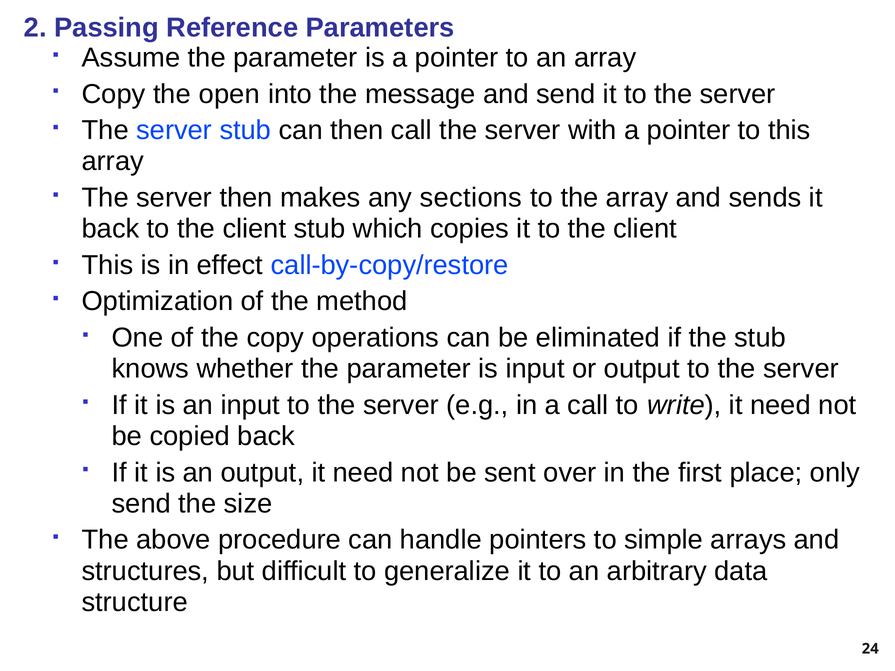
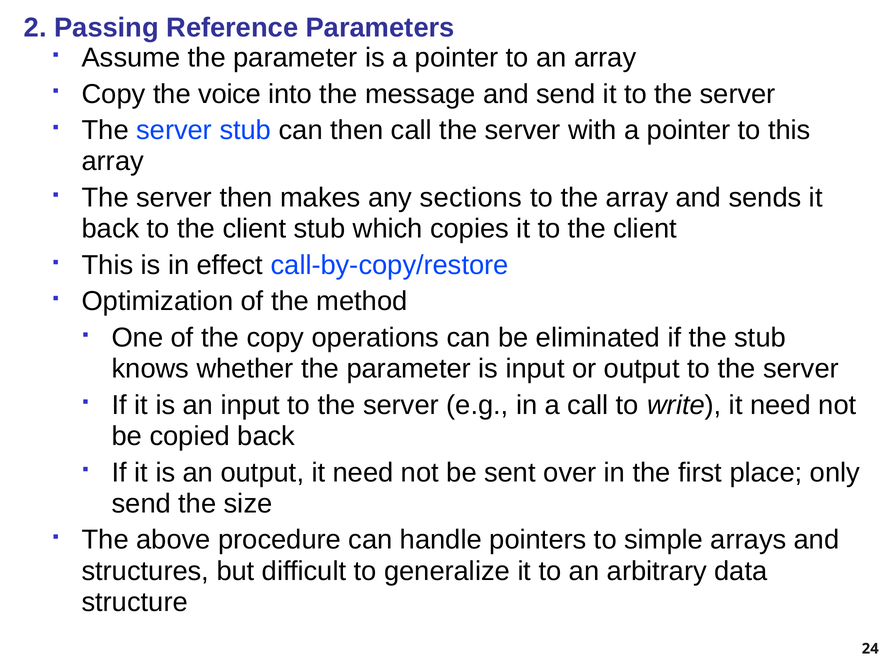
open: open -> voice (230, 94)
